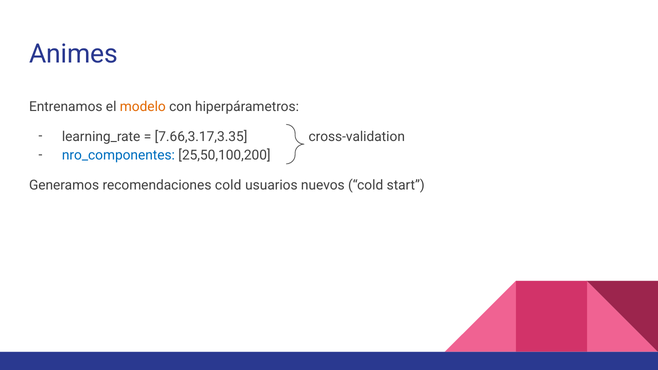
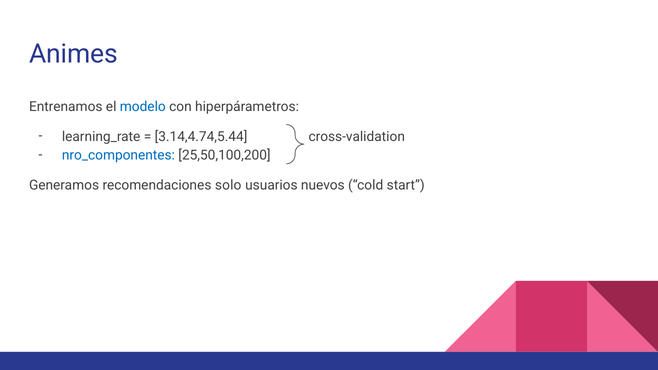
modelo colour: orange -> blue (143, 107)
7.66,3.17,3.35: 7.66,3.17,3.35 -> 3.14,4.74,5.44 (201, 137)
recomendaciones cold: cold -> solo (228, 185)
